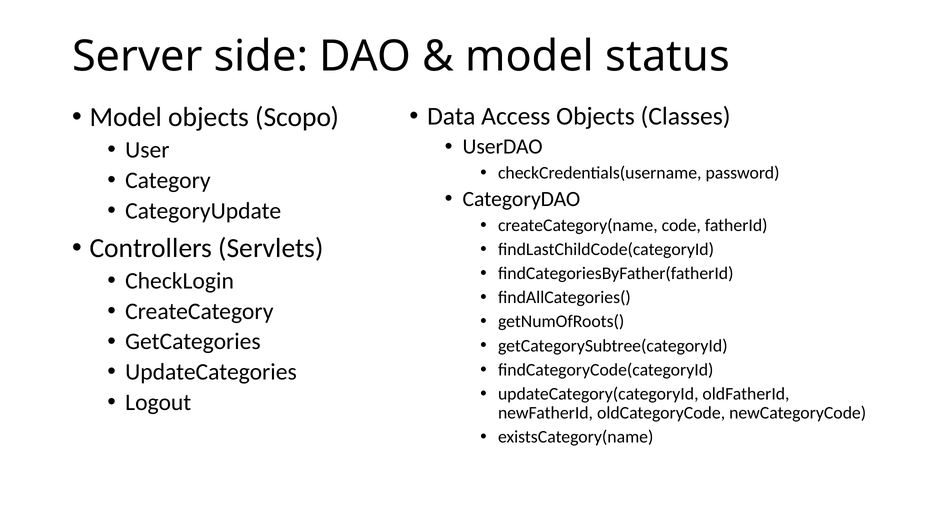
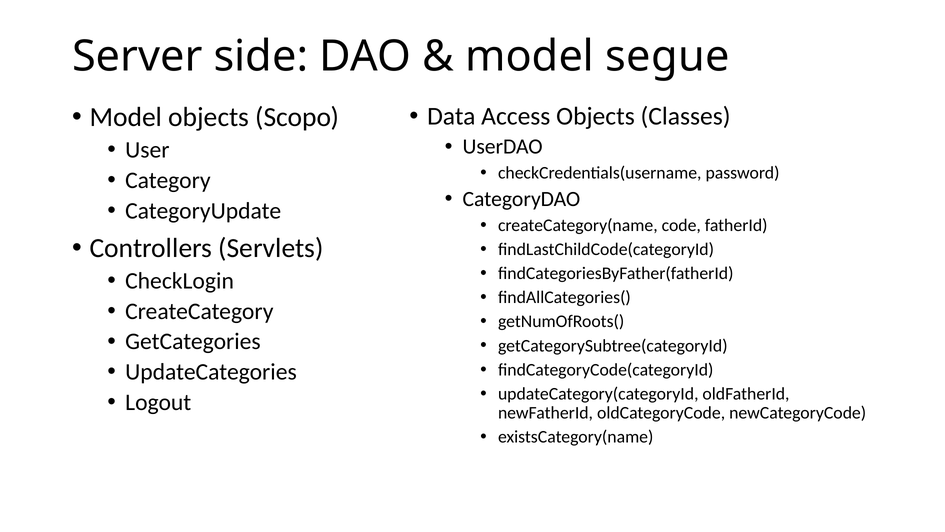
status: status -> segue (668, 56)
